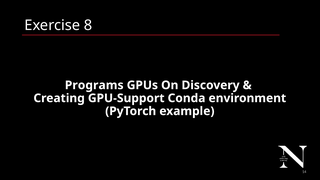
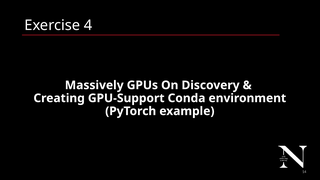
8: 8 -> 4 (88, 25)
Programs: Programs -> Massively (94, 85)
